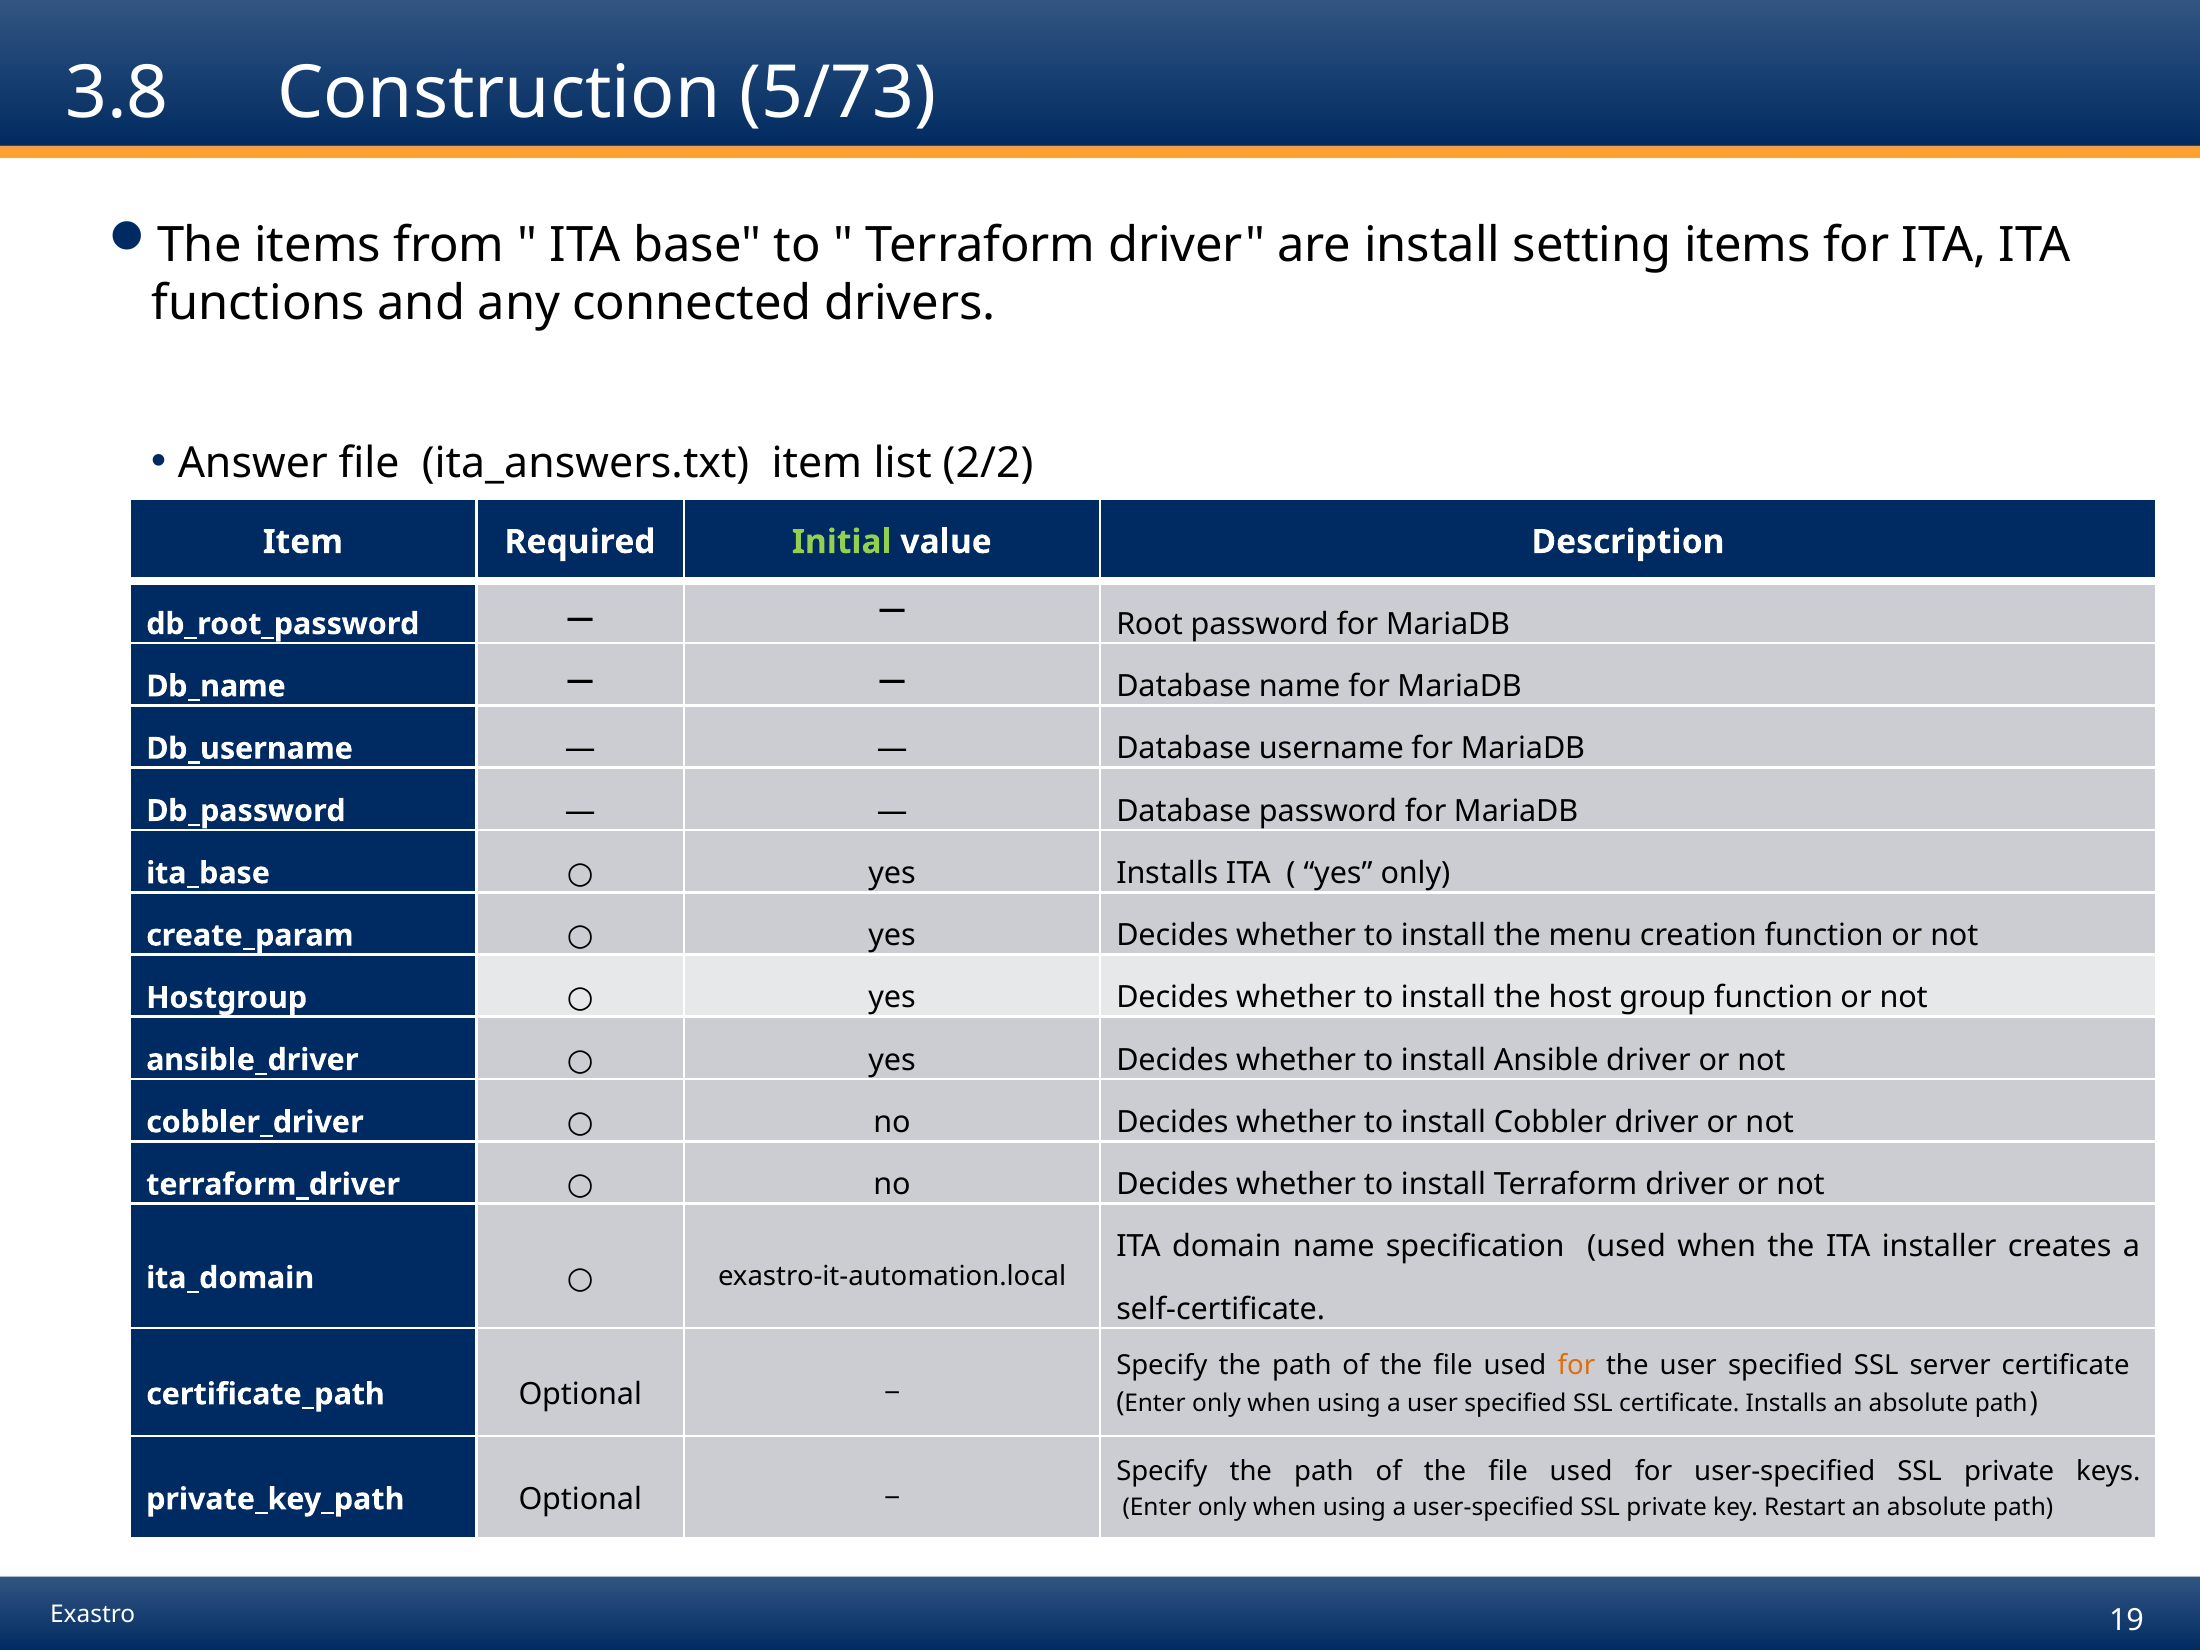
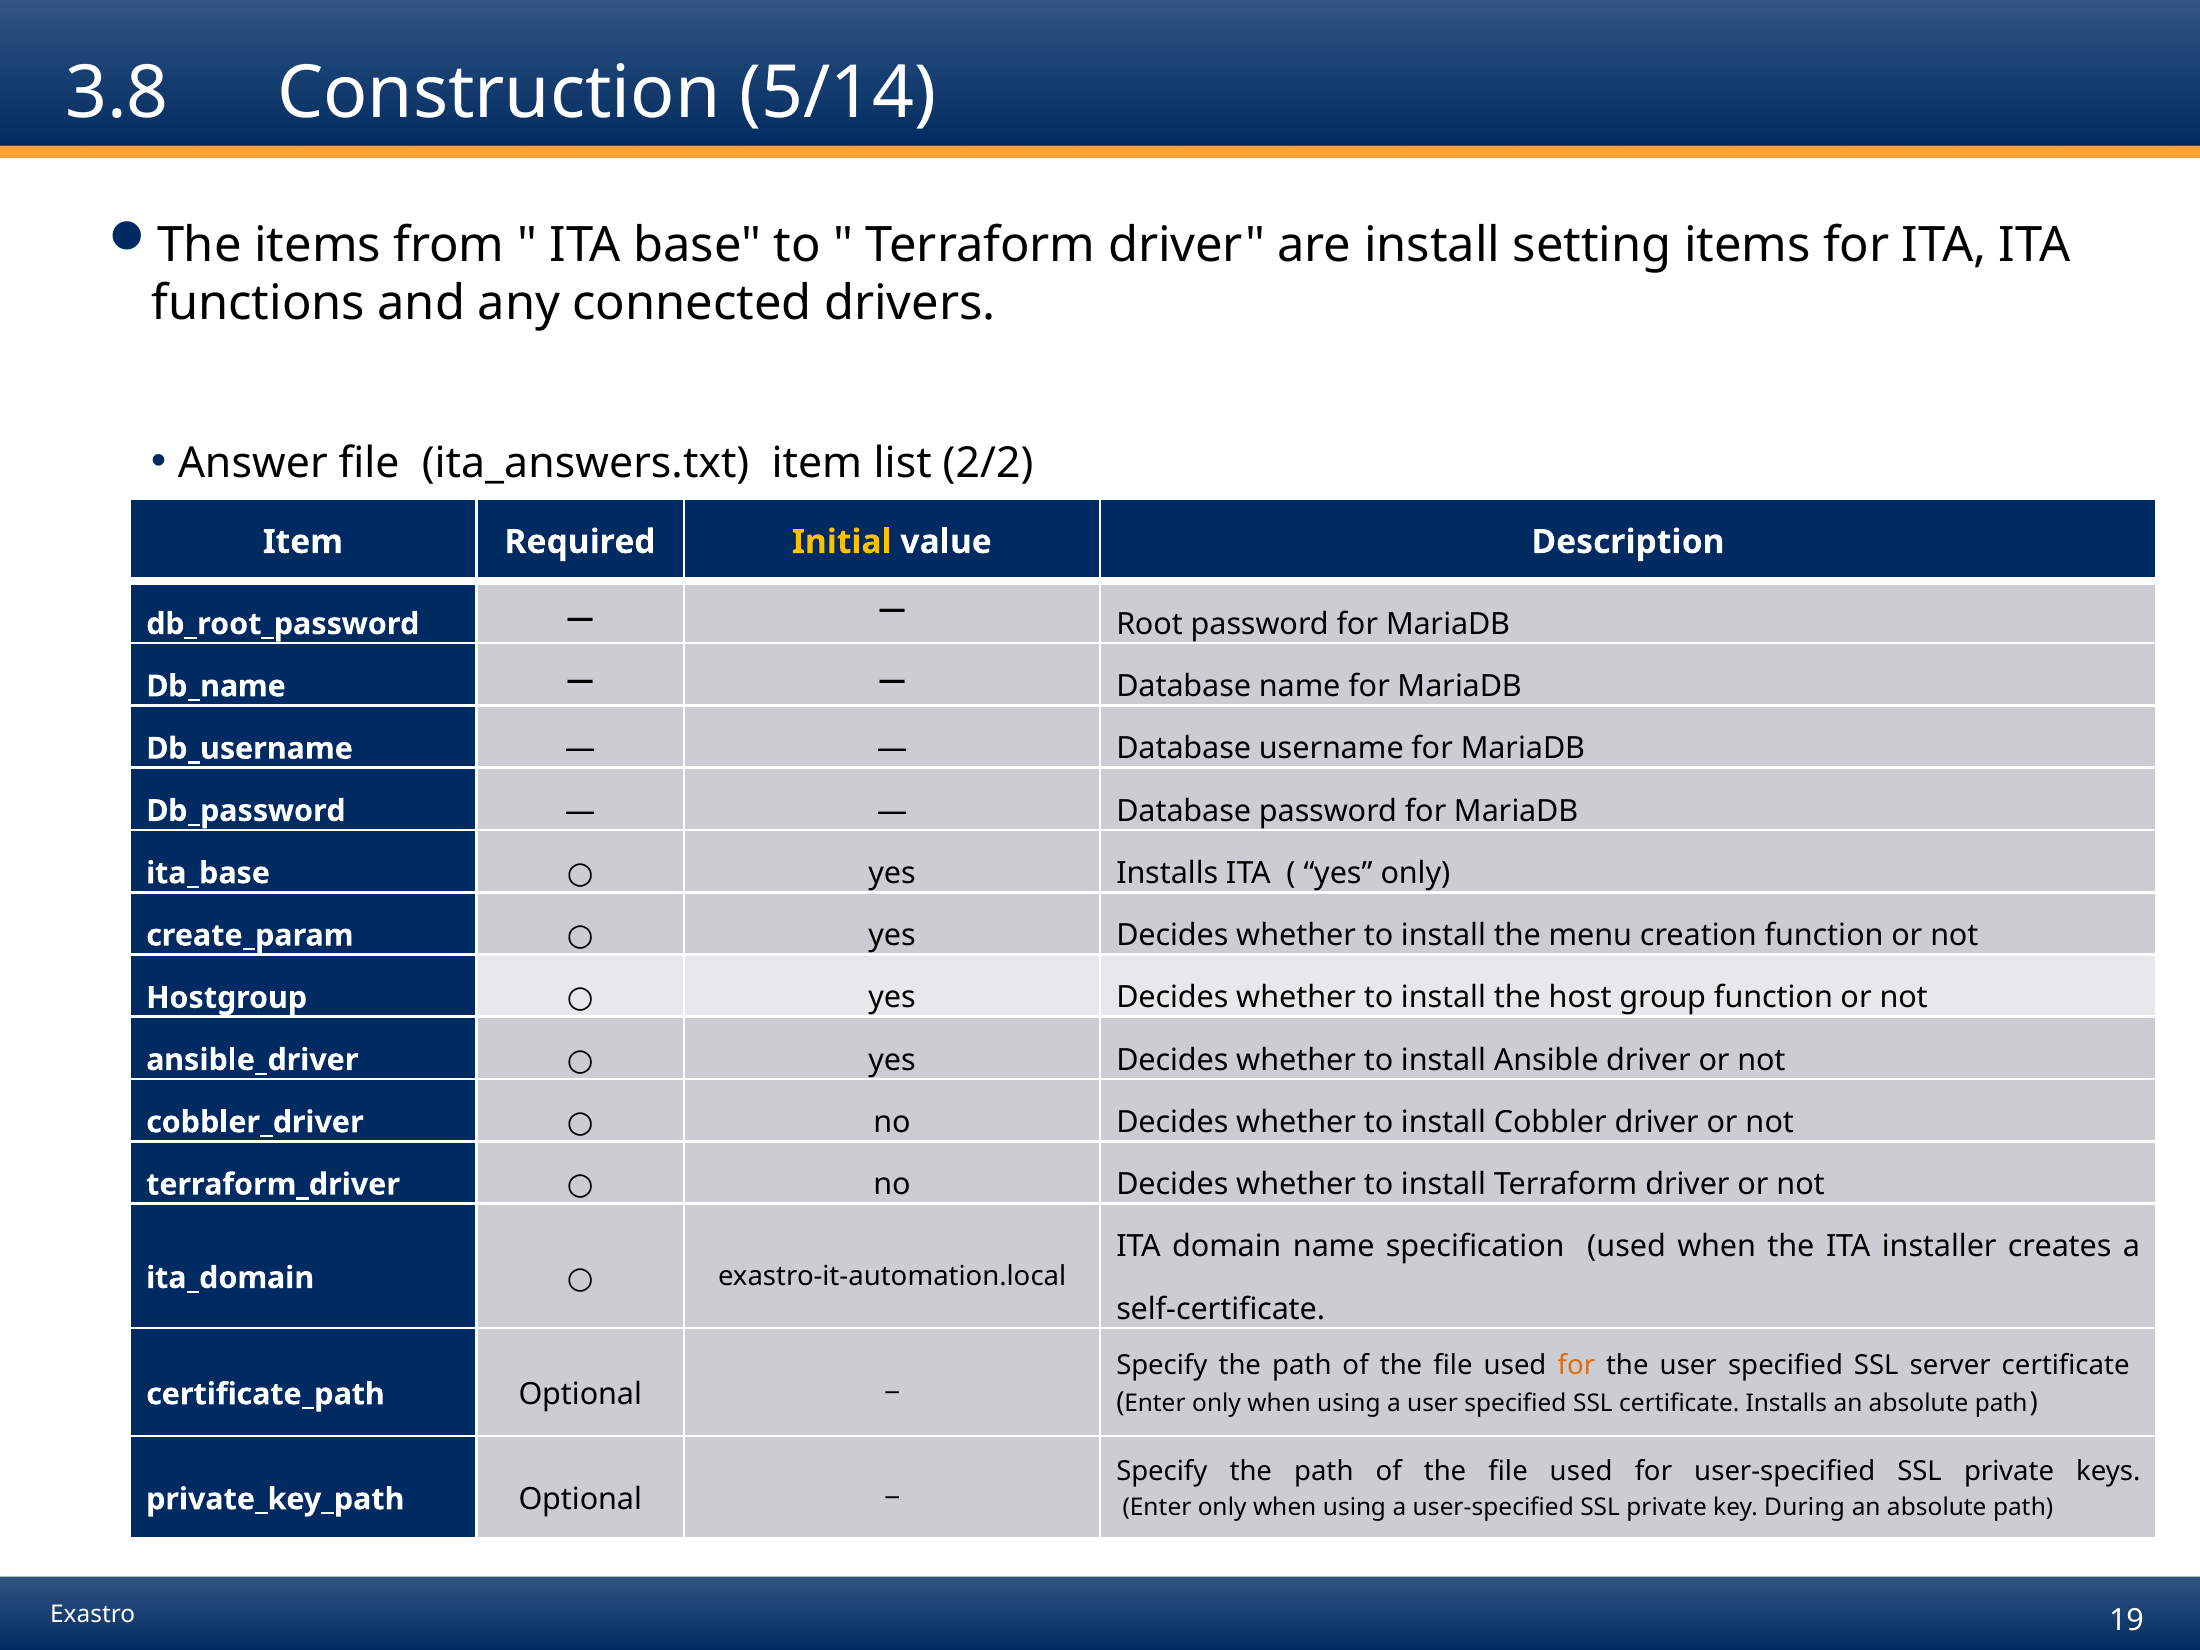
5/73: 5/73 -> 5/14 (838, 93)
Initial colour: light green -> yellow (842, 542)
Restart: Restart -> During (1805, 1507)
